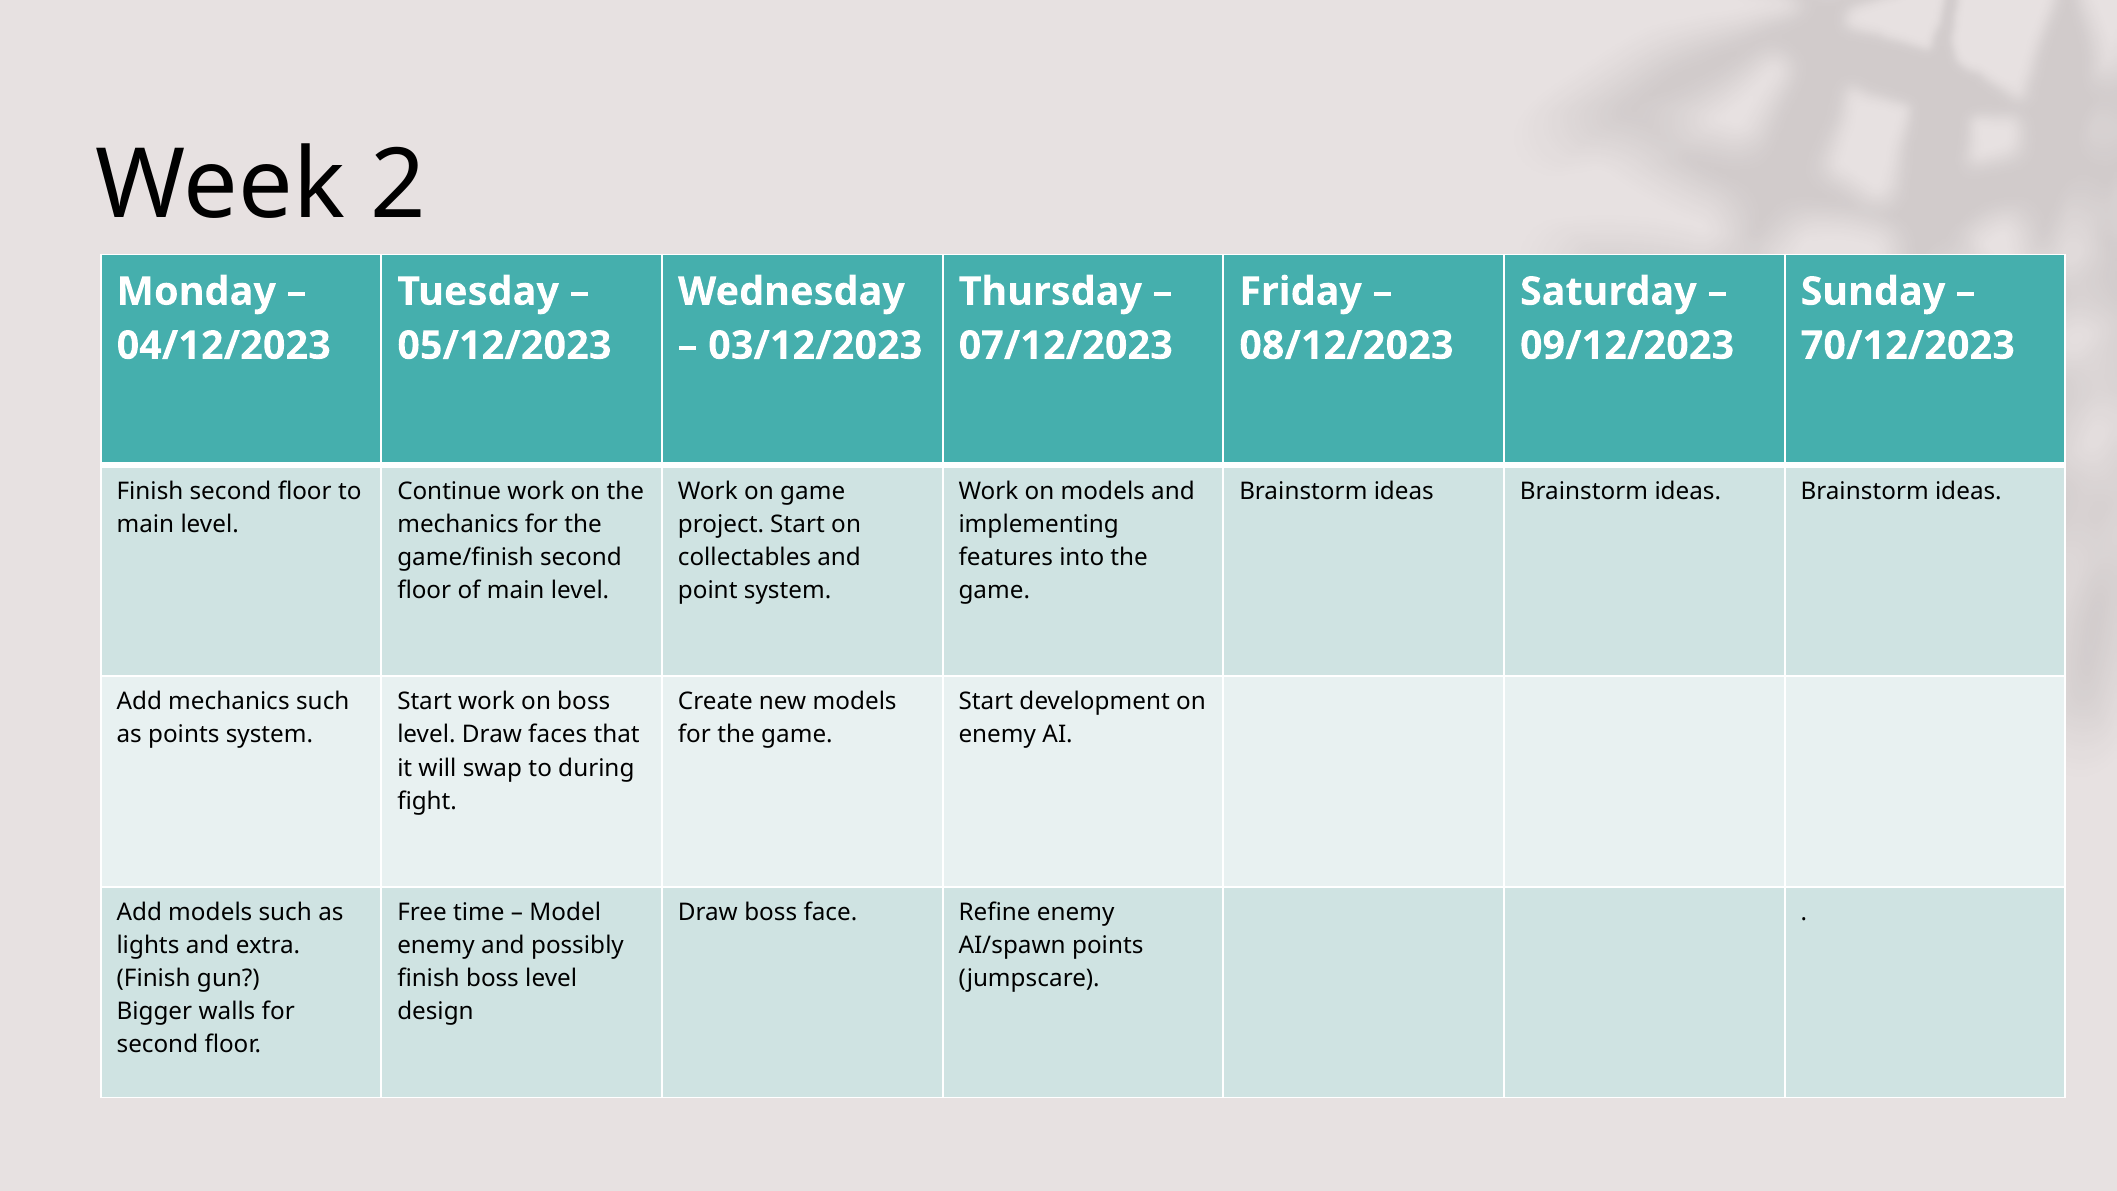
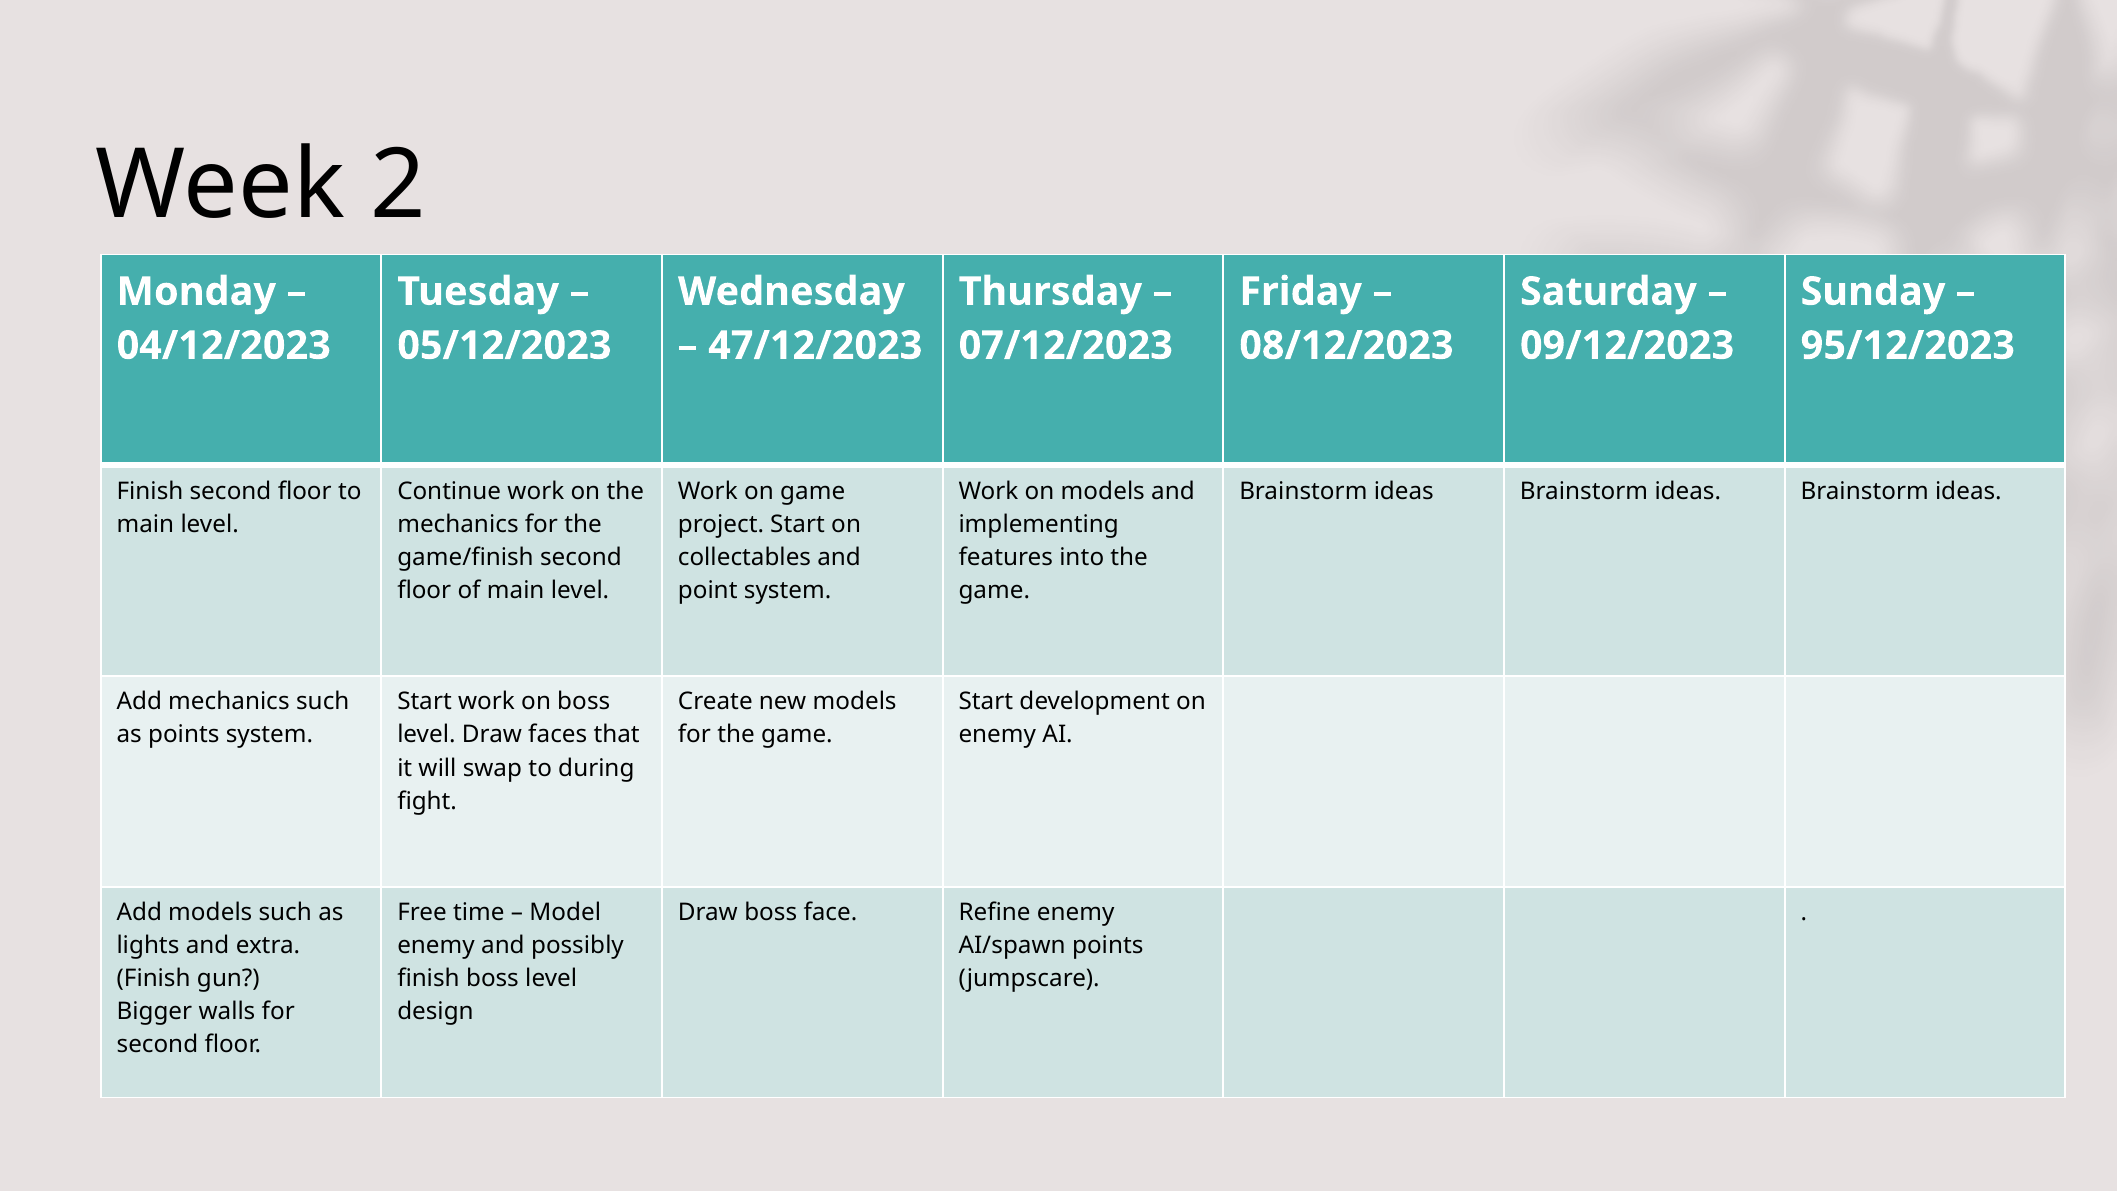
03/12/2023: 03/12/2023 -> 47/12/2023 (815, 346)
70/12/2023: 70/12/2023 -> 95/12/2023 (1908, 346)
